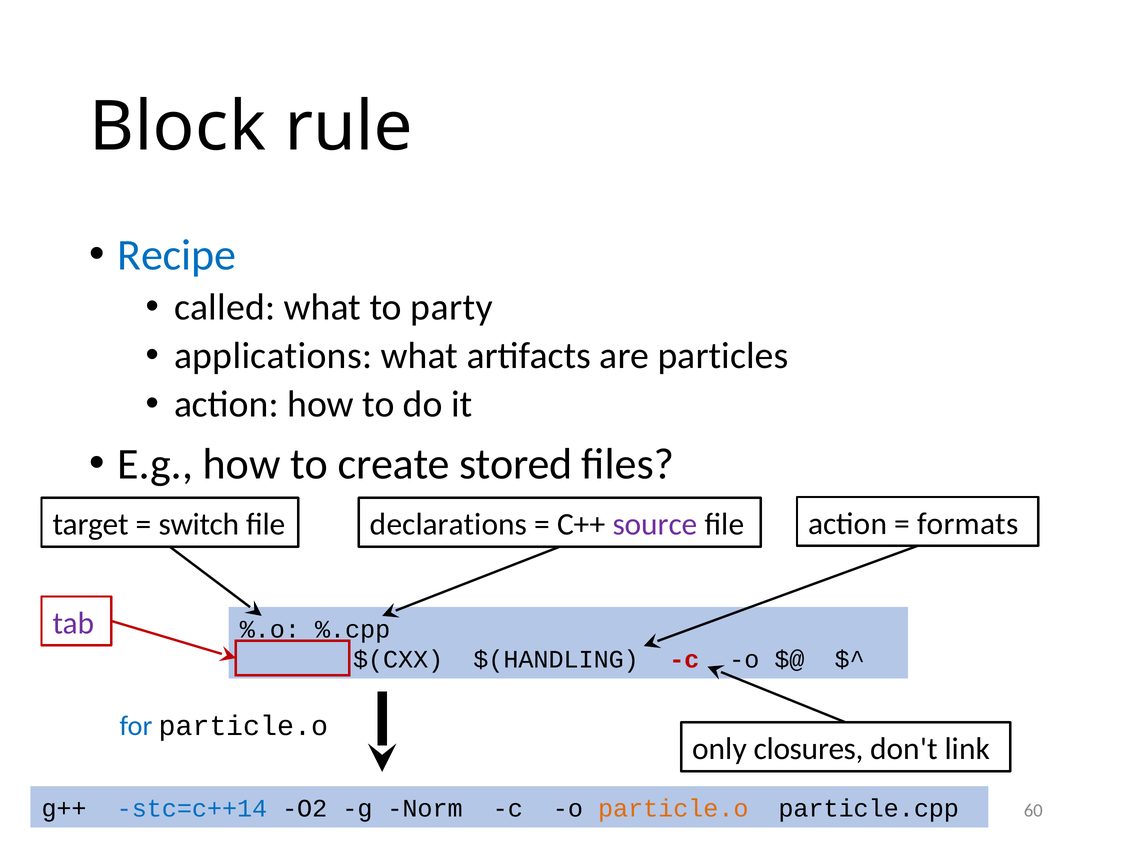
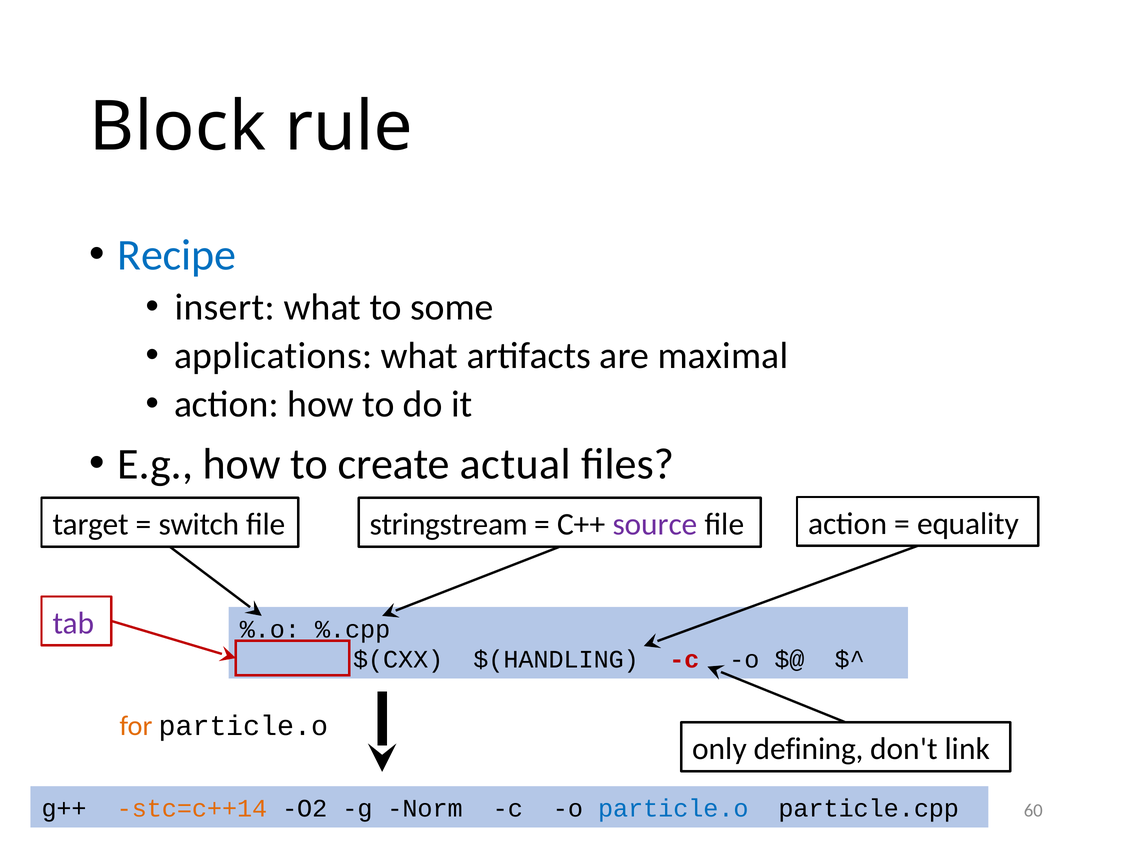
called: called -> insert (225, 307)
party: party -> some (452, 307)
particles: particles -> maximal (723, 356)
stored: stored -> actual (515, 464)
formats: formats -> equality (968, 524)
declarations: declarations -> stringstream (449, 525)
for colour: blue -> orange (136, 726)
closures: closures -> defining (809, 749)
stc=c++14 colour: blue -> orange (192, 809)
particle.o colour: orange -> blue (673, 809)
